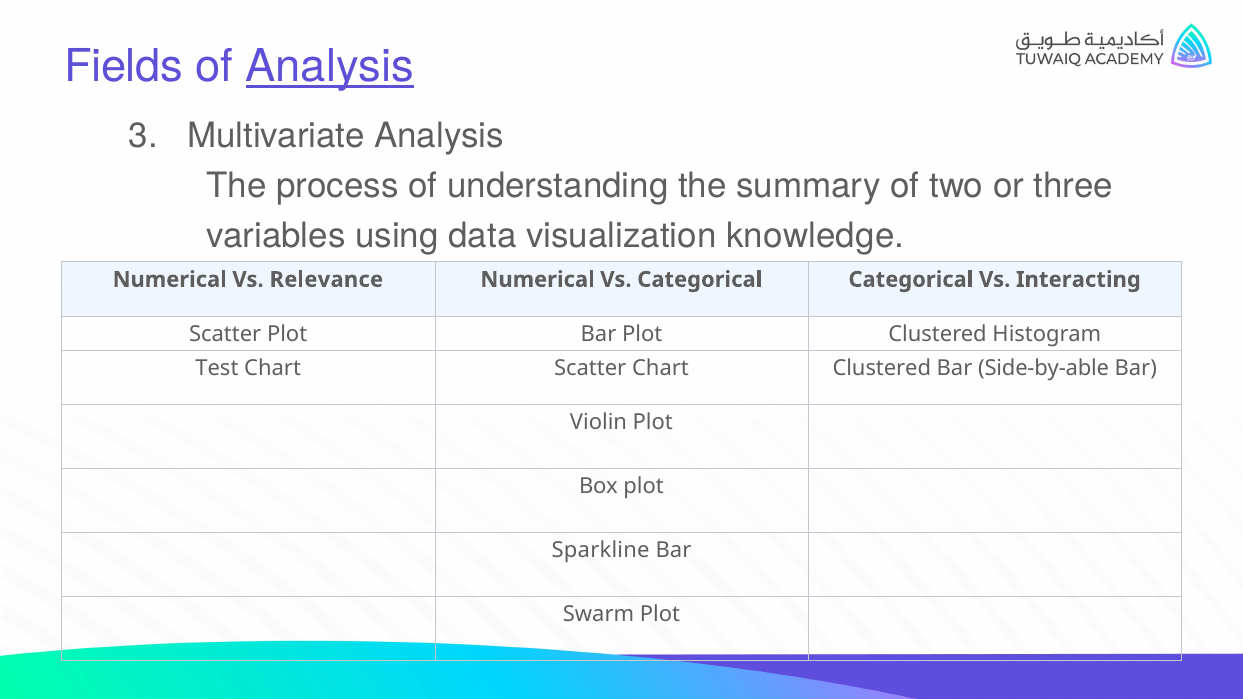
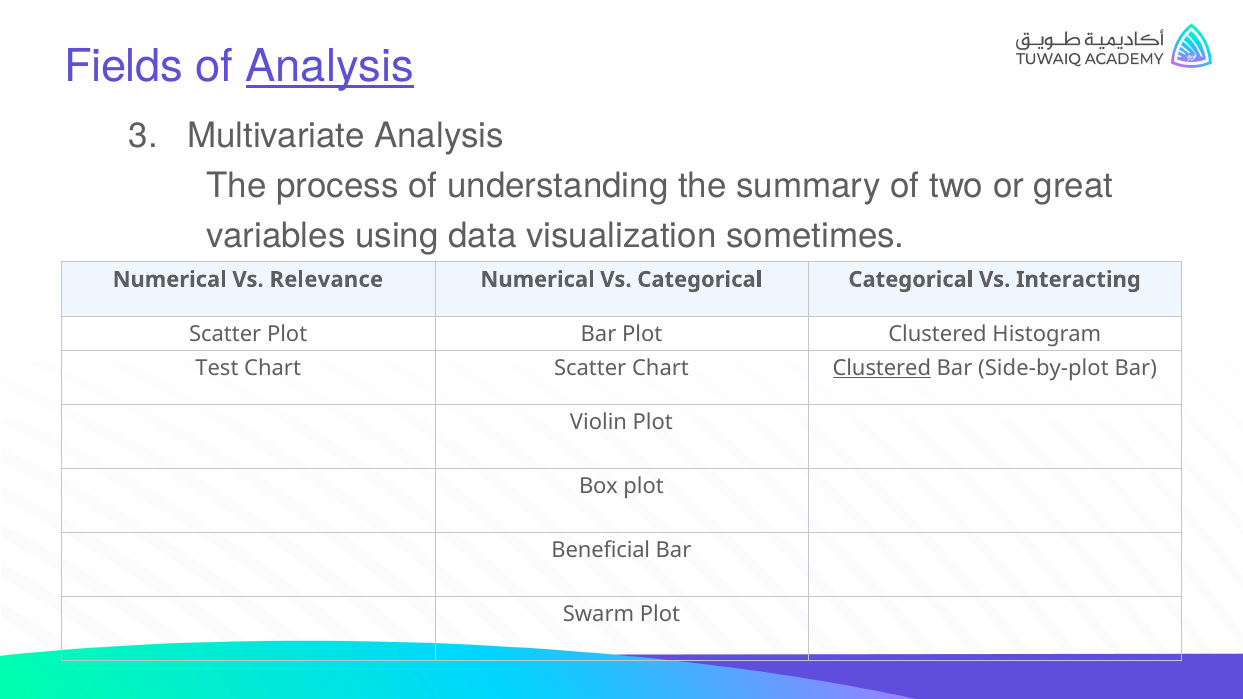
three: three -> great (1074, 186)
knowledge: knowledge -> sometimes (815, 236)
Clustered underline: none -> present (882, 368)
Side-by-able: Side-by-able -> Side-by-plot (1043, 368)
Sparkline: Sparkline -> Beneficial (601, 550)
